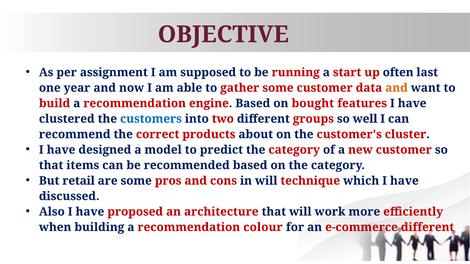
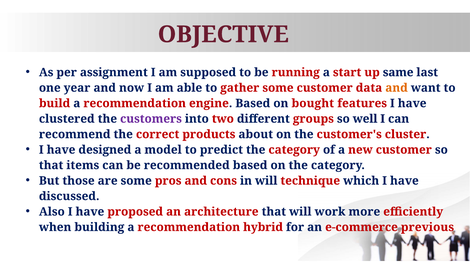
often: often -> same (398, 72)
customers colour: blue -> purple (151, 119)
retail: retail -> those (79, 181)
colour: colour -> hybrid (263, 227)
e-commerce different: different -> previous (427, 227)
